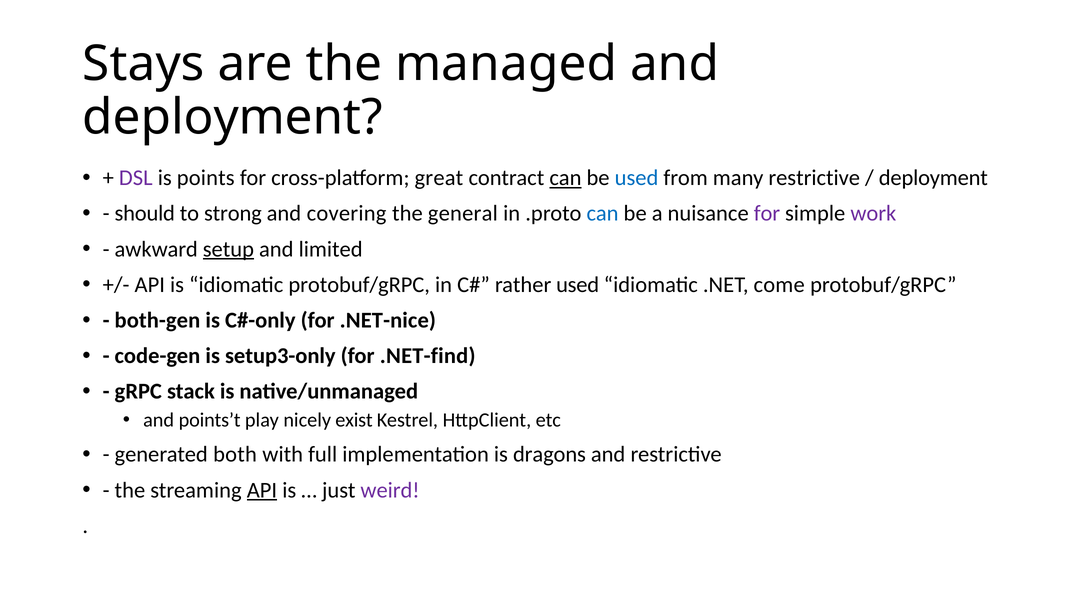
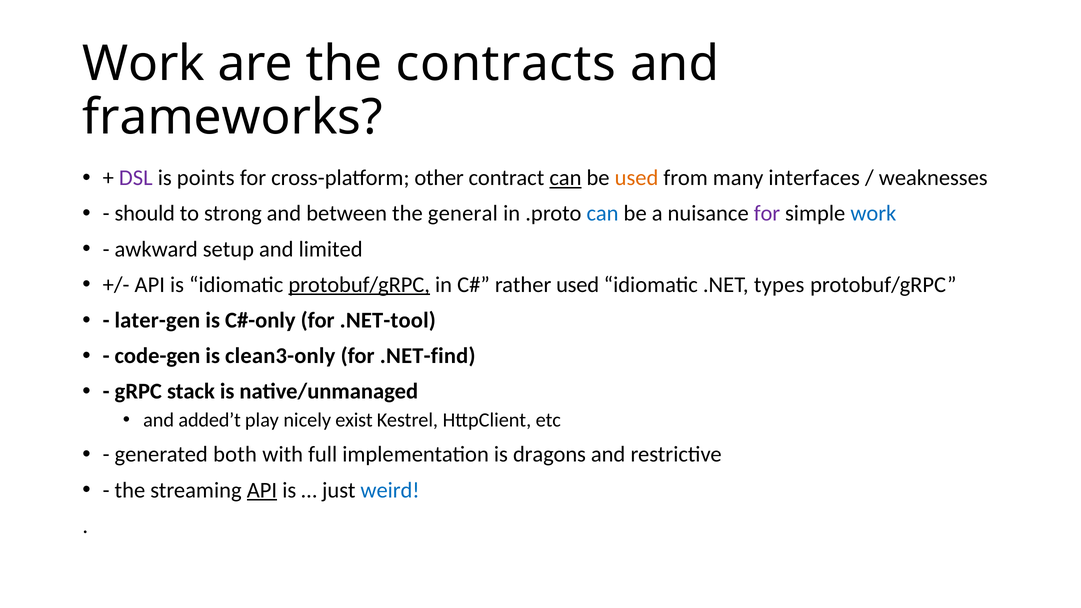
Stays: Stays -> Work (144, 64)
managed: managed -> contracts (506, 64)
deployment: deployment -> frameworks (233, 118)
great: great -> other (439, 178)
used colour: blue -> orange (637, 178)
many restrictive: restrictive -> interfaces (814, 178)
deployment: deployment -> weaknesses (933, 178)
covering: covering -> between (347, 214)
work colour: purple -> blue (873, 214)
setup underline: present -> none (228, 249)
protobuf/gRPC underline: none -> present (359, 285)
come: come -> types (779, 285)
both-gen: both-gen -> later-gen (157, 320)
.NET-nice: .NET-nice -> .NET-tool (388, 320)
setup3-only: setup3-only -> clean3-only (280, 356)
points’t: points’t -> added’t (210, 420)
weird colour: purple -> blue (390, 490)
